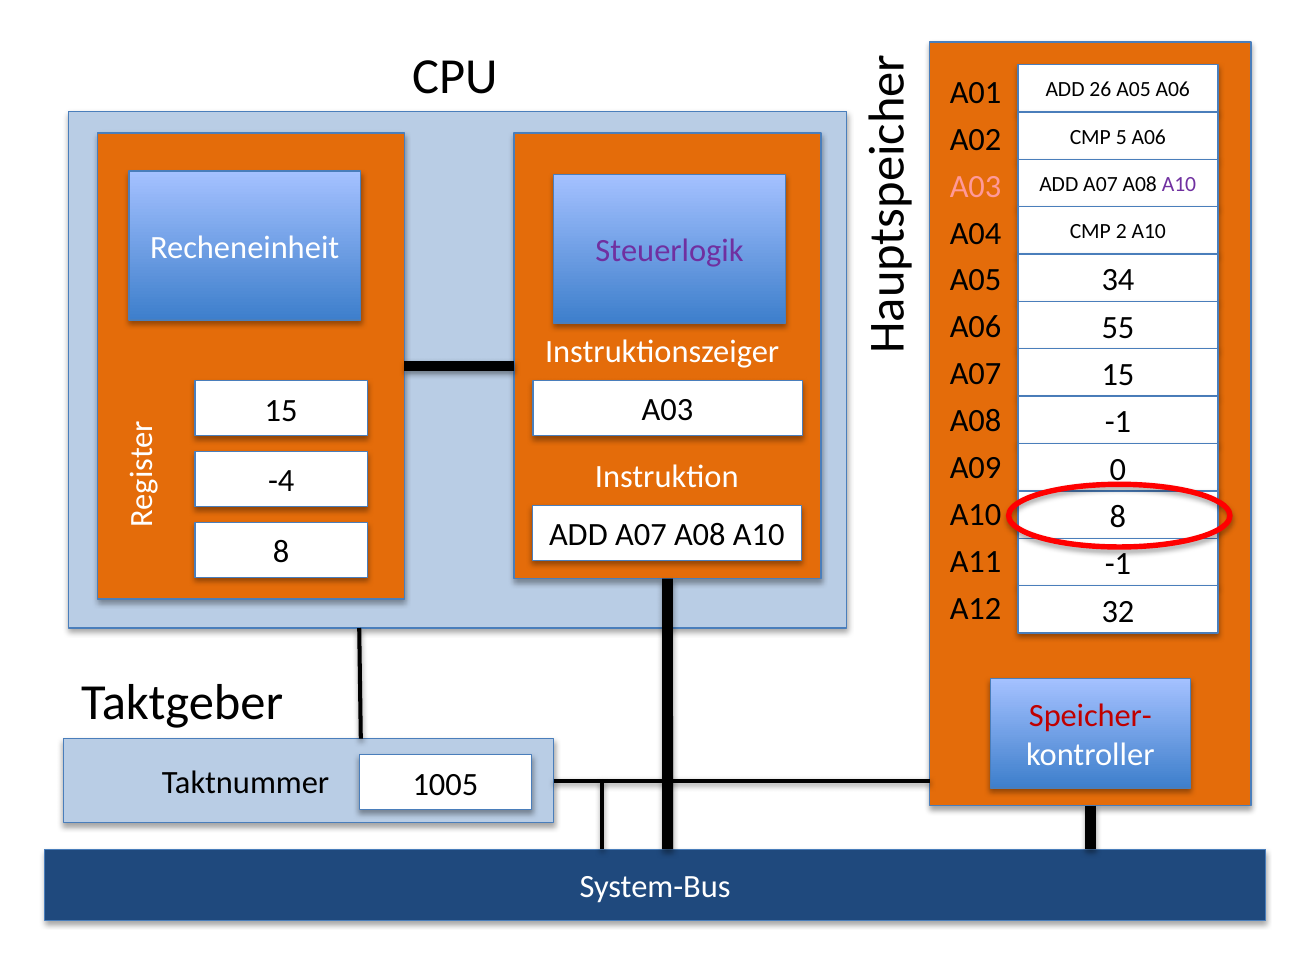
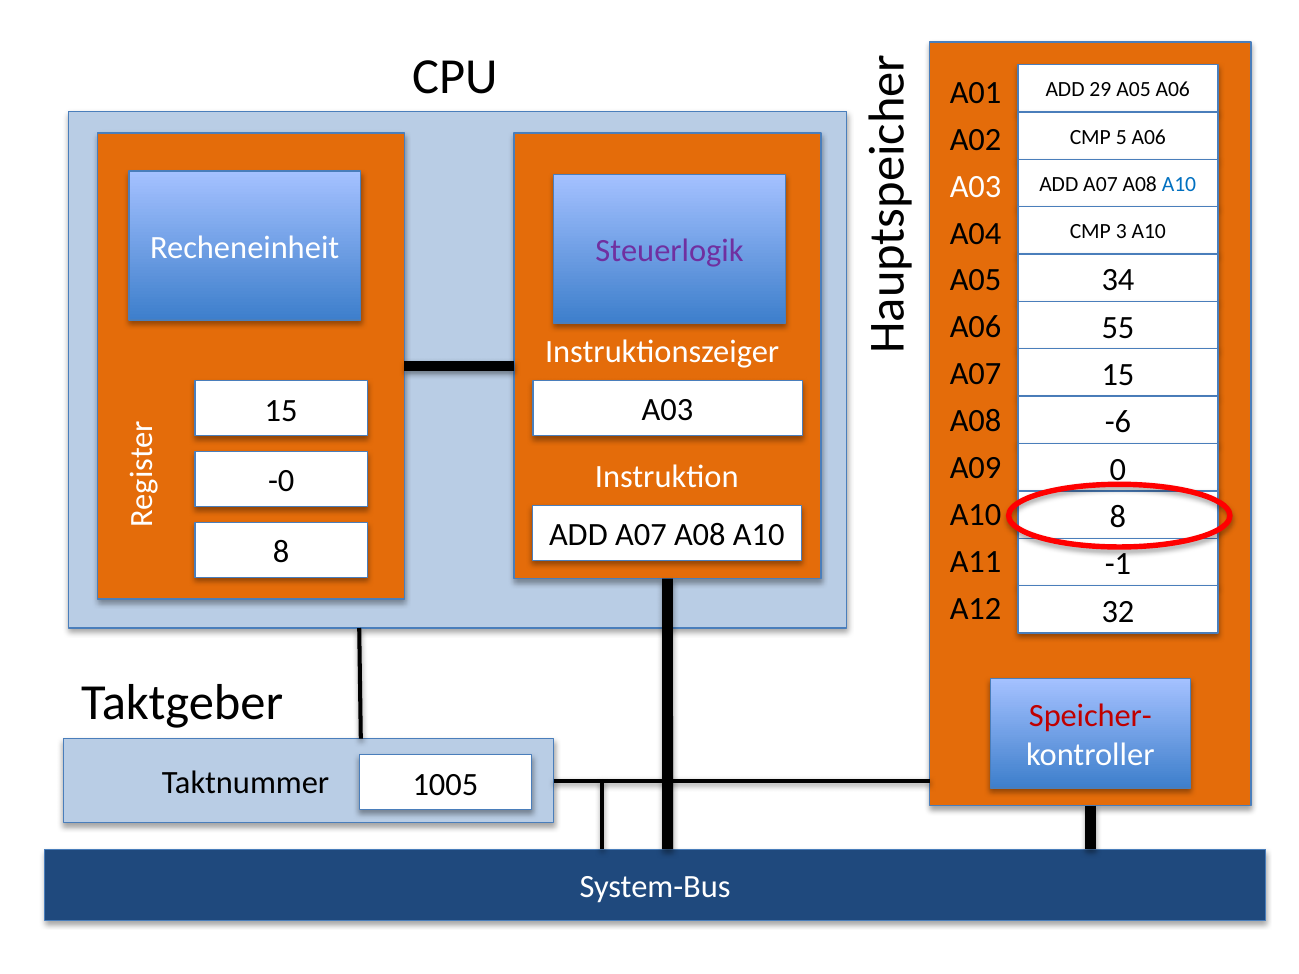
26: 26 -> 29 (1100, 90)
A03 colour: pink -> white (976, 186)
A10 colour: purple -> blue (1179, 184)
2: 2 -> 3 (1121, 232)
-1: -1 -> -6 (1118, 422)
-4: -4 -> -0 (281, 481)
